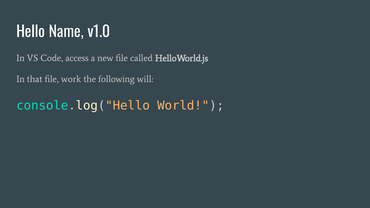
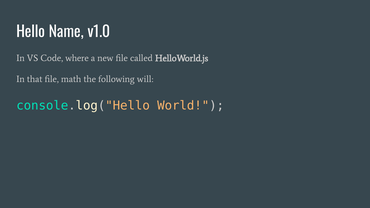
access: access -> where (77, 58)
work: work -> math (71, 79)
